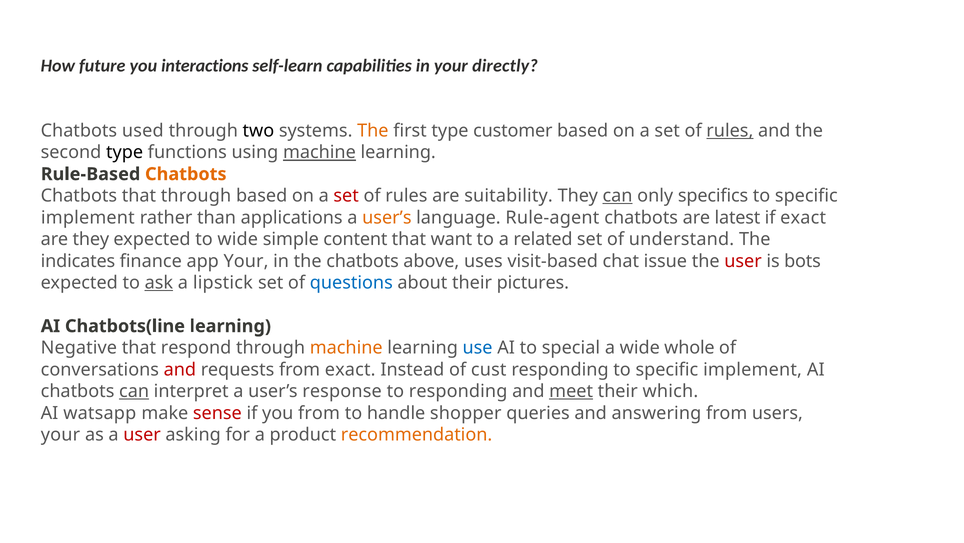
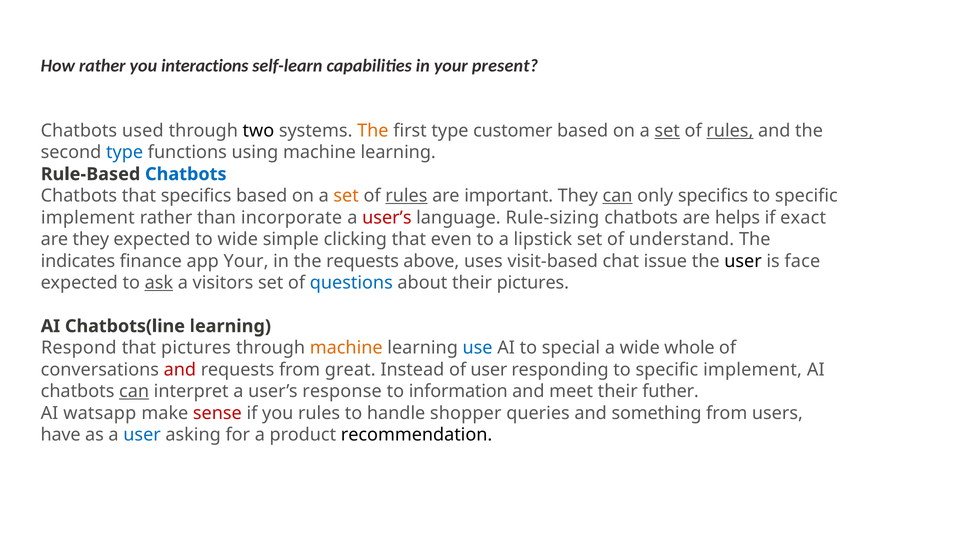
How future: future -> rather (102, 65)
directly: directly -> present (505, 65)
set underline: none -> present (667, 131)
type colour: black -> blue (125, 152)
machine underline: present -> none (319, 152)
Chatbots colour: orange -> blue (186, 174)
that through: through -> specifics (196, 196)
set colour: red -> orange (346, 196)
rules underline: none -> present (406, 196)
suitability: suitability -> important (509, 196)
applications: applications -> incorporate (292, 217)
user’s colour: orange -> red (387, 217)
Rule-agent: Rule-agent -> Rule-sizing (552, 217)
latest: latest -> helps (737, 217)
content: content -> clicking (355, 239)
want: want -> even (451, 239)
related: related -> lipstick (543, 239)
the chatbots: chatbots -> requests (363, 261)
user colour: red -> black (743, 261)
bots: bots -> face (802, 261)
lipstick: lipstick -> visitors (223, 282)
Negative: Negative -> Respond (79, 347)
that respond: respond -> pictures (196, 347)
from exact: exact -> great (350, 369)
of cust: cust -> user (489, 369)
to responding: responding -> information (458, 391)
meet underline: present -> none (571, 391)
which: which -> futher (671, 391)
you from: from -> rules (319, 413)
answering: answering -> something (657, 413)
your: your -> have (61, 434)
user colour: red -> blue (142, 434)
recommendation colour: orange -> black (417, 434)
